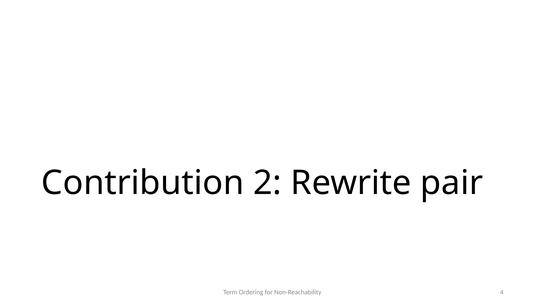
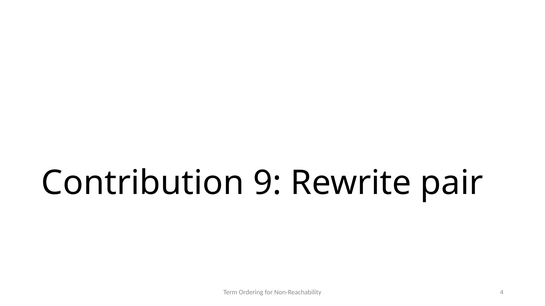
2: 2 -> 9 (267, 183)
